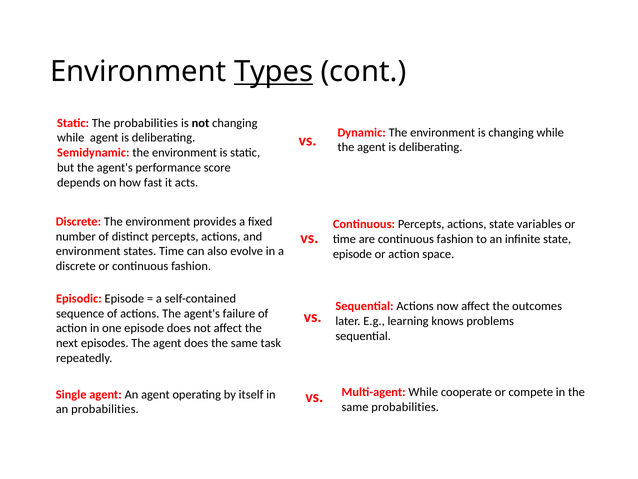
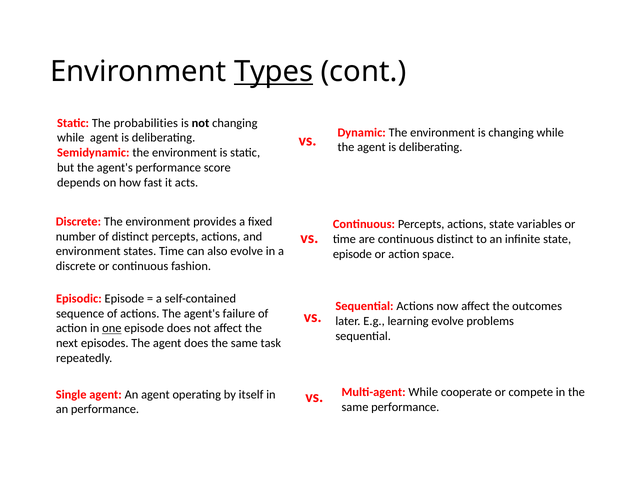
are continuous fashion: fashion -> distinct (455, 239)
learning knows: knows -> evolve (448, 321)
one underline: none -> present (112, 328)
same probabilities: probabilities -> performance (405, 406)
an probabilities: probabilities -> performance (105, 409)
